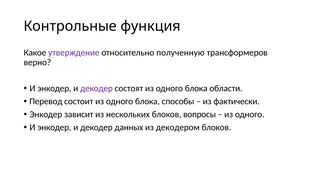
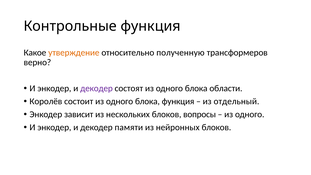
утверждение colour: purple -> orange (74, 53)
Перевод: Перевод -> Королёв (46, 101)
блока способы: способы -> функция (178, 101)
фактически: фактически -> отдельный (236, 101)
данных: данных -> памяти (129, 127)
декодером: декодером -> нейронных (178, 127)
